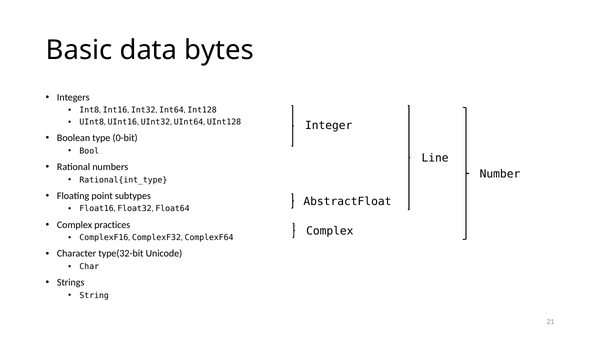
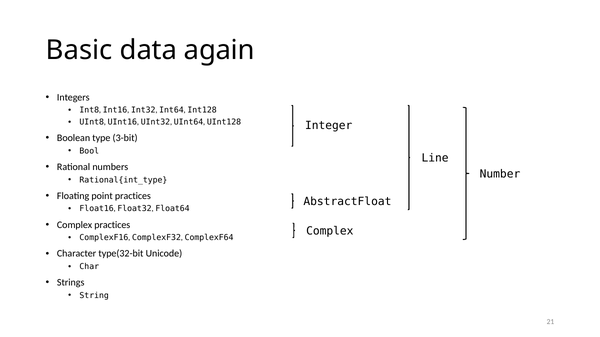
bytes: bytes -> again (219, 50)
0-bit: 0-bit -> 3-bit (125, 138)
point subtypes: subtypes -> practices (133, 196)
